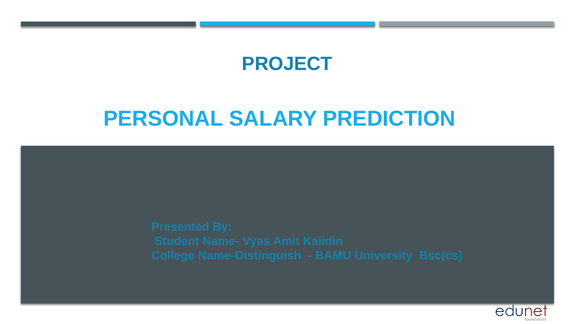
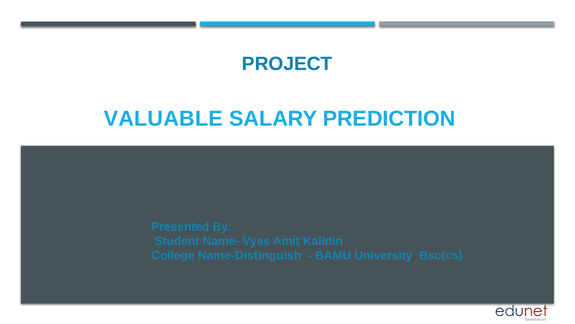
PERSONAL: PERSONAL -> VALUABLE (163, 118)
